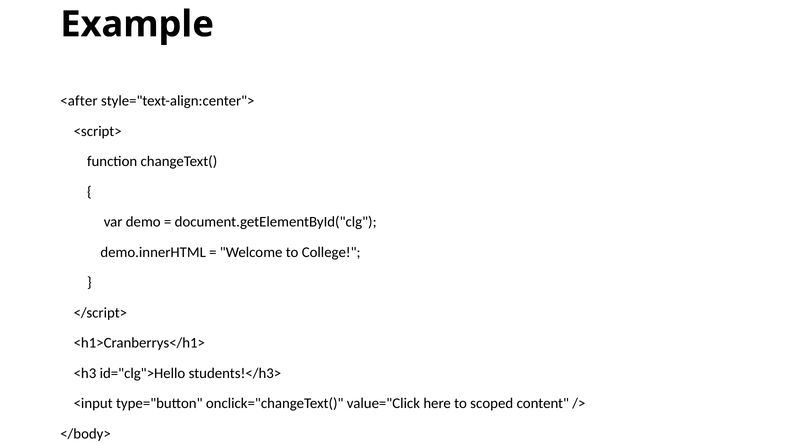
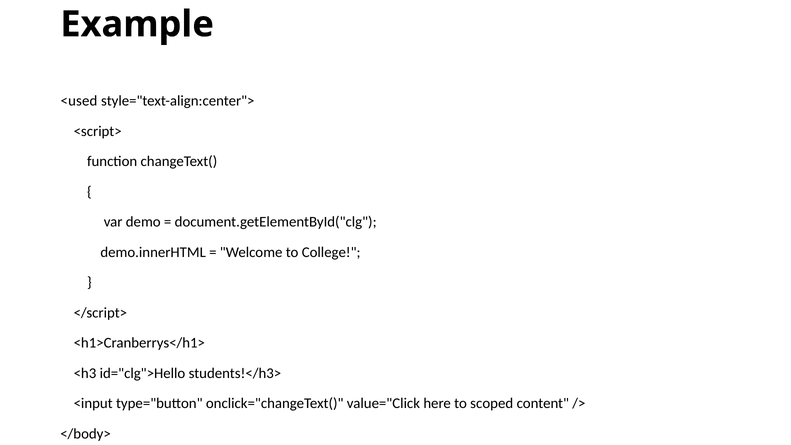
<after: <after -> <used (79, 101)
